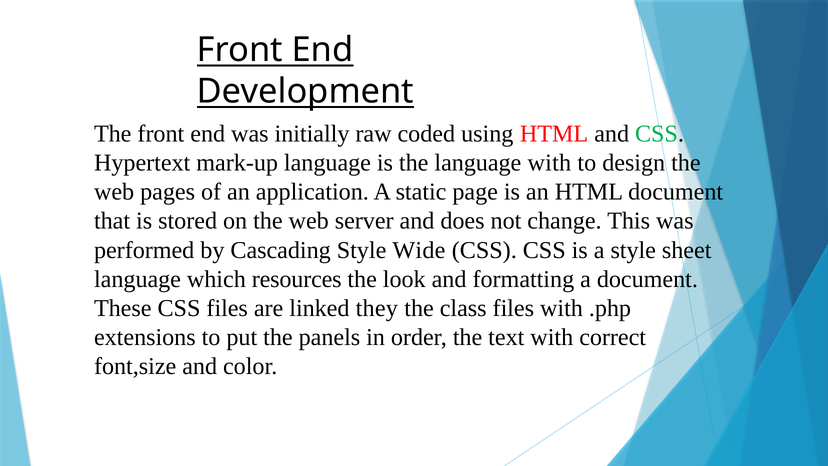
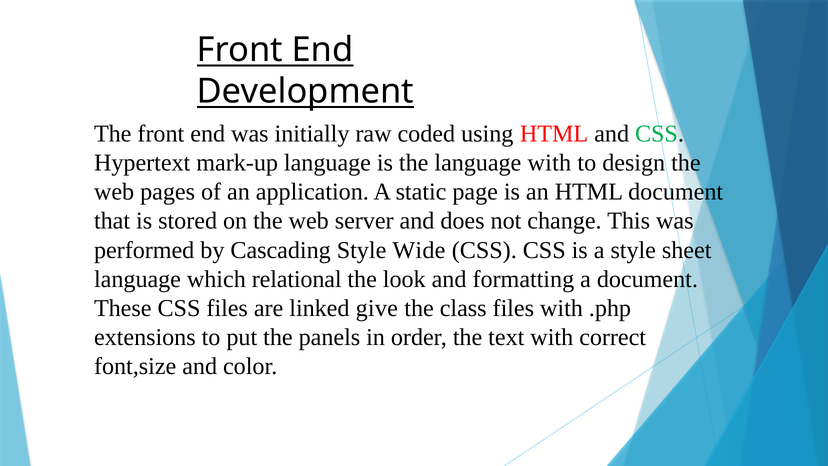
resources: resources -> relational (297, 279)
they: they -> give (377, 308)
